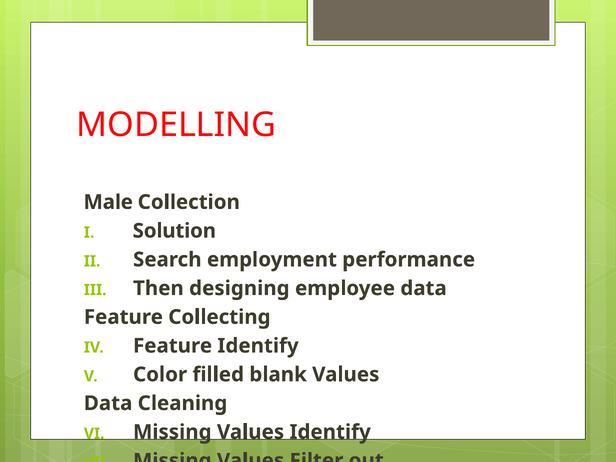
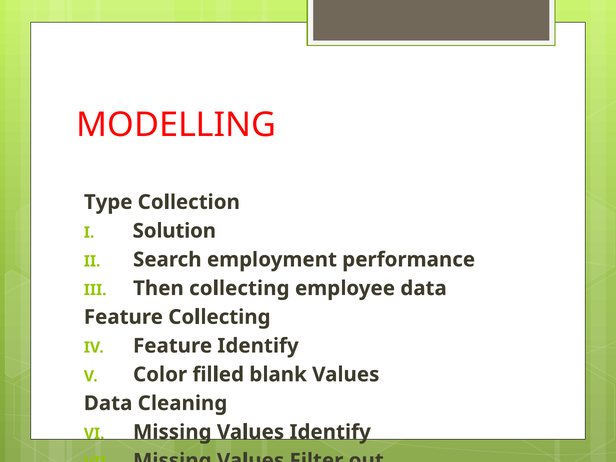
Male: Male -> Type (108, 202)
Then designing: designing -> collecting (239, 288)
